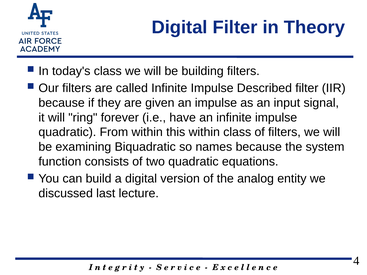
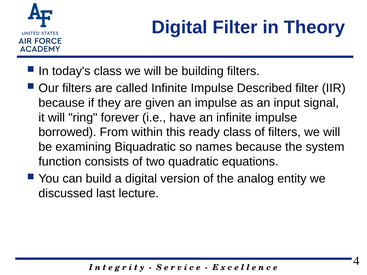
quadratic: quadratic -> borrowed (67, 132)
this within: within -> ready (204, 132)
